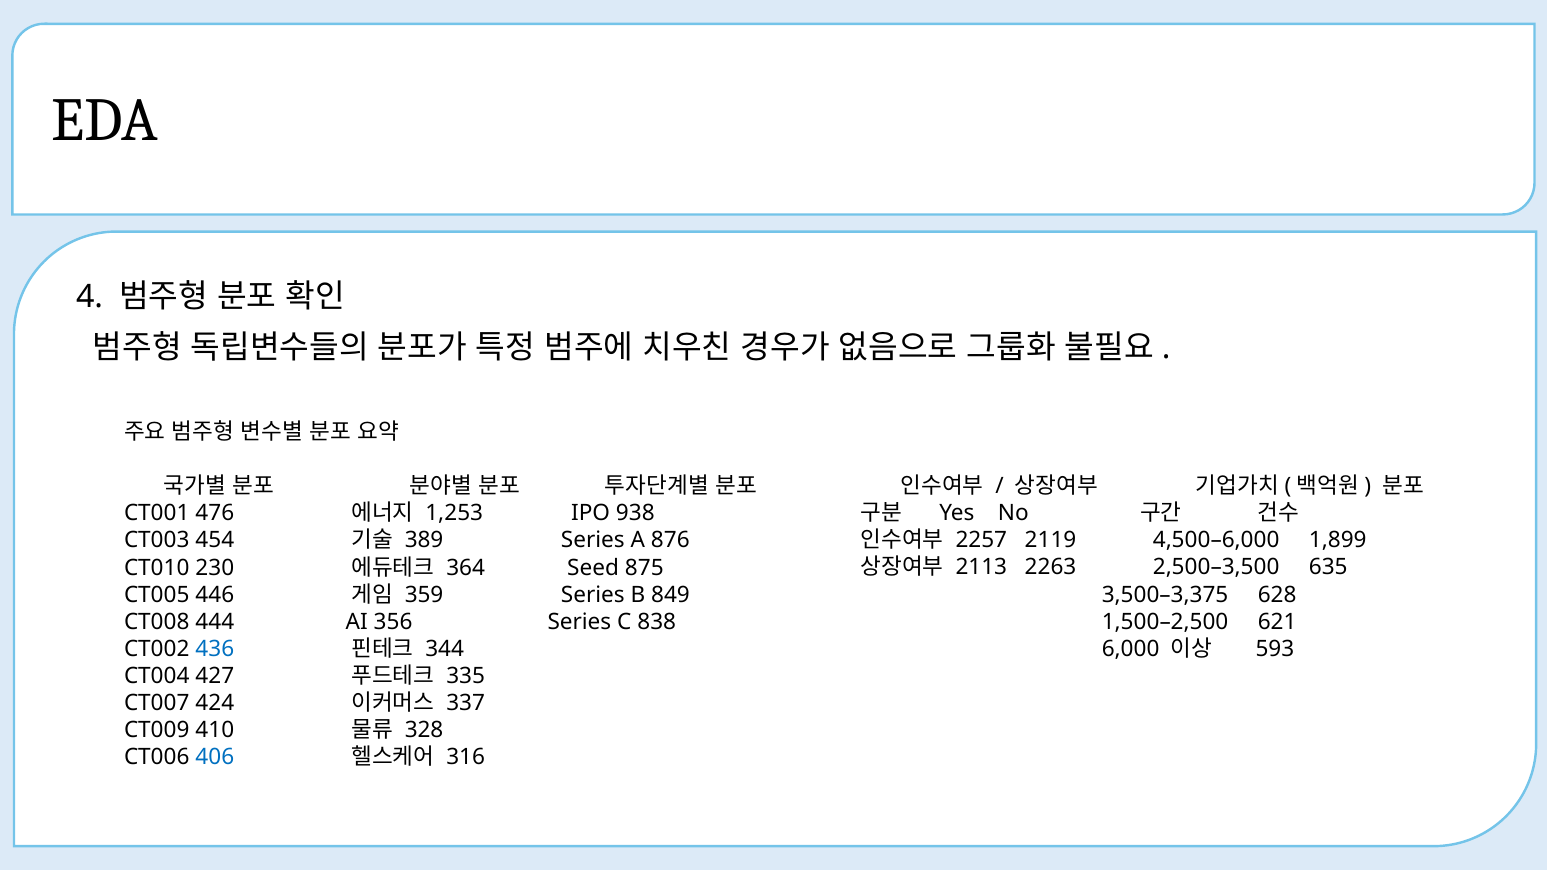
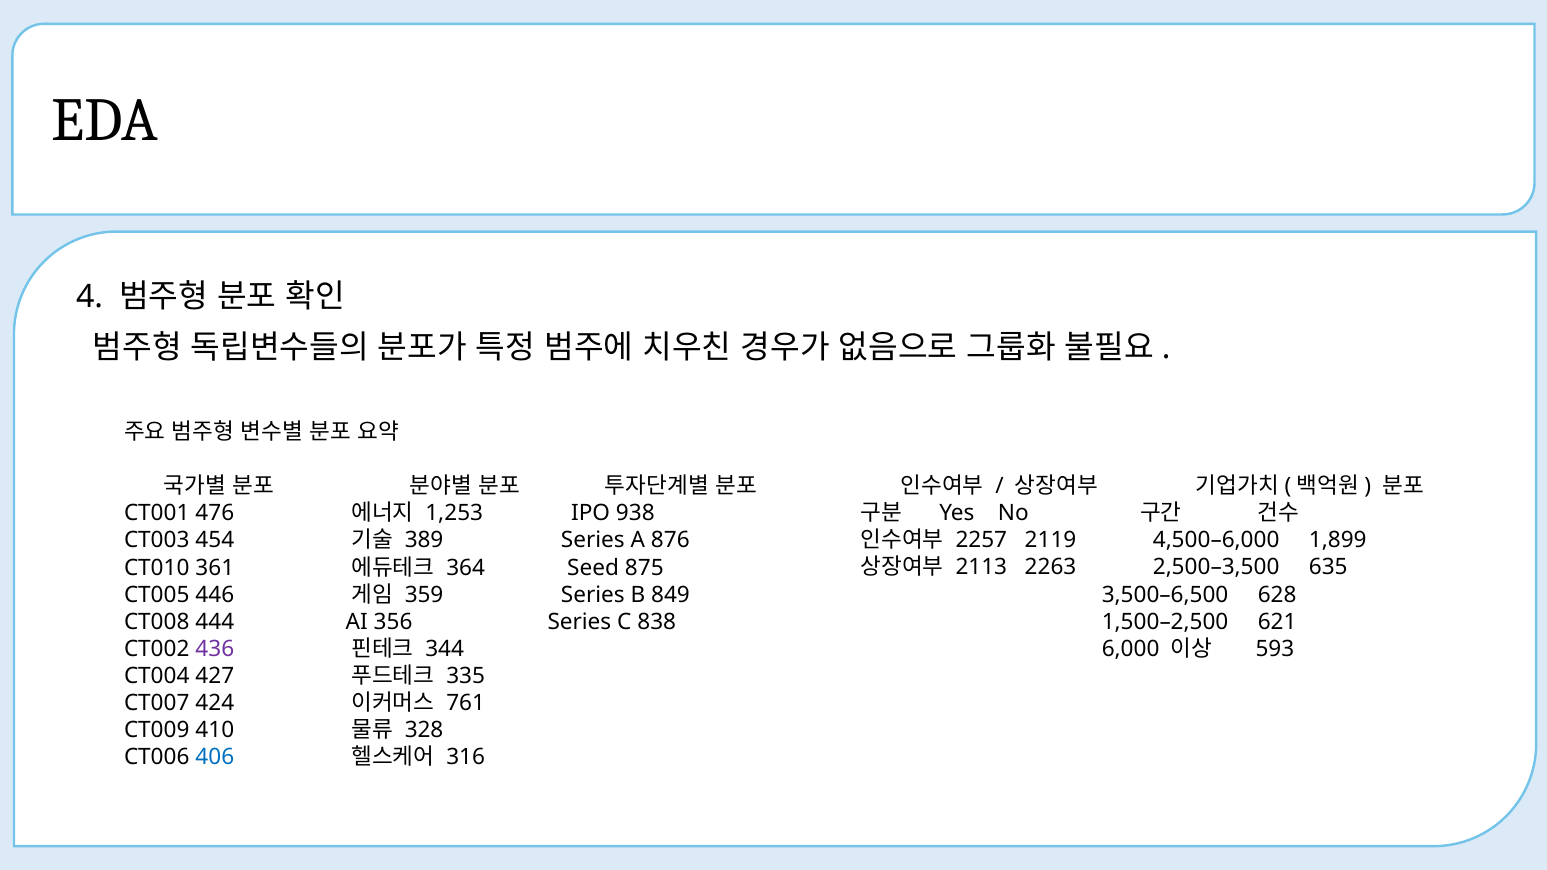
230: 230 -> 361 (215, 568)
3,500–3,375: 3,500–3,375 -> 3,500–6,500 (1165, 595)
436 colour: blue -> purple (215, 649)
337: 337 -> 761 (466, 703)
